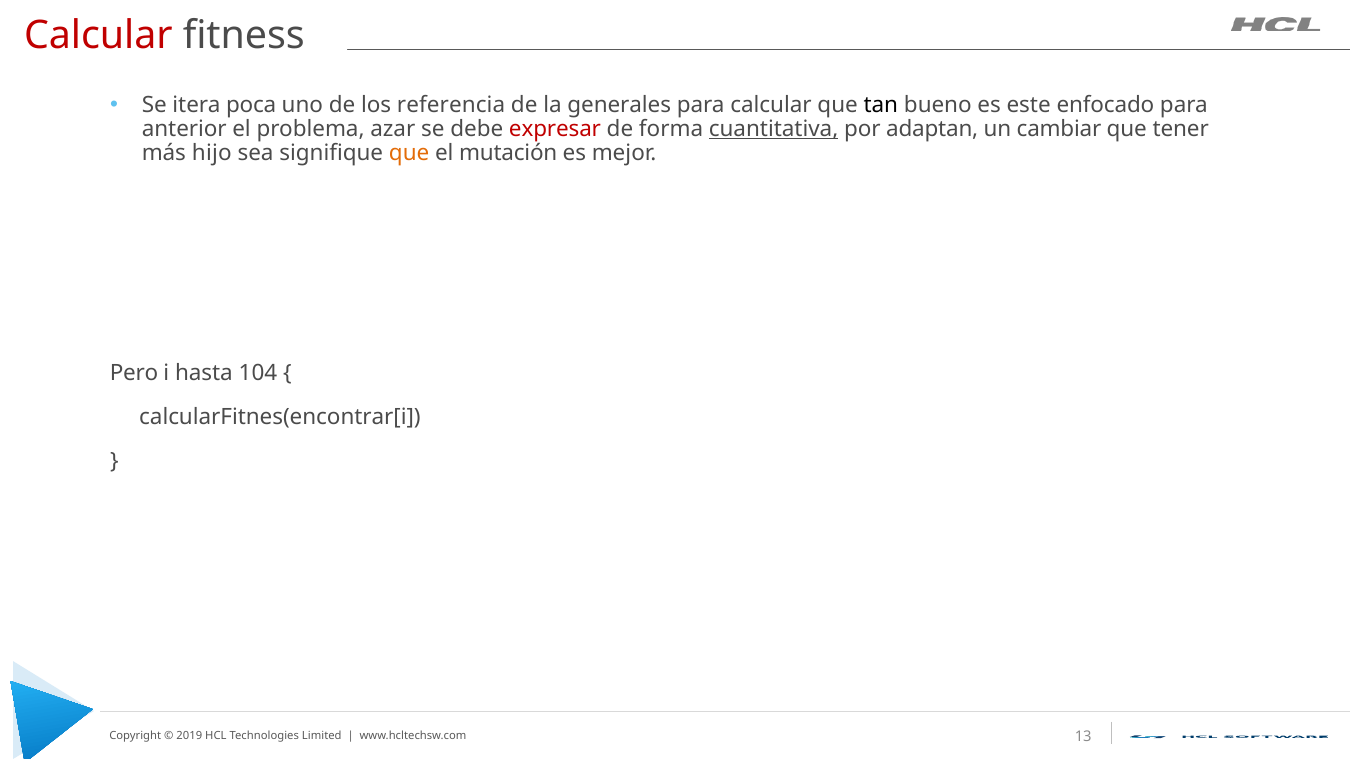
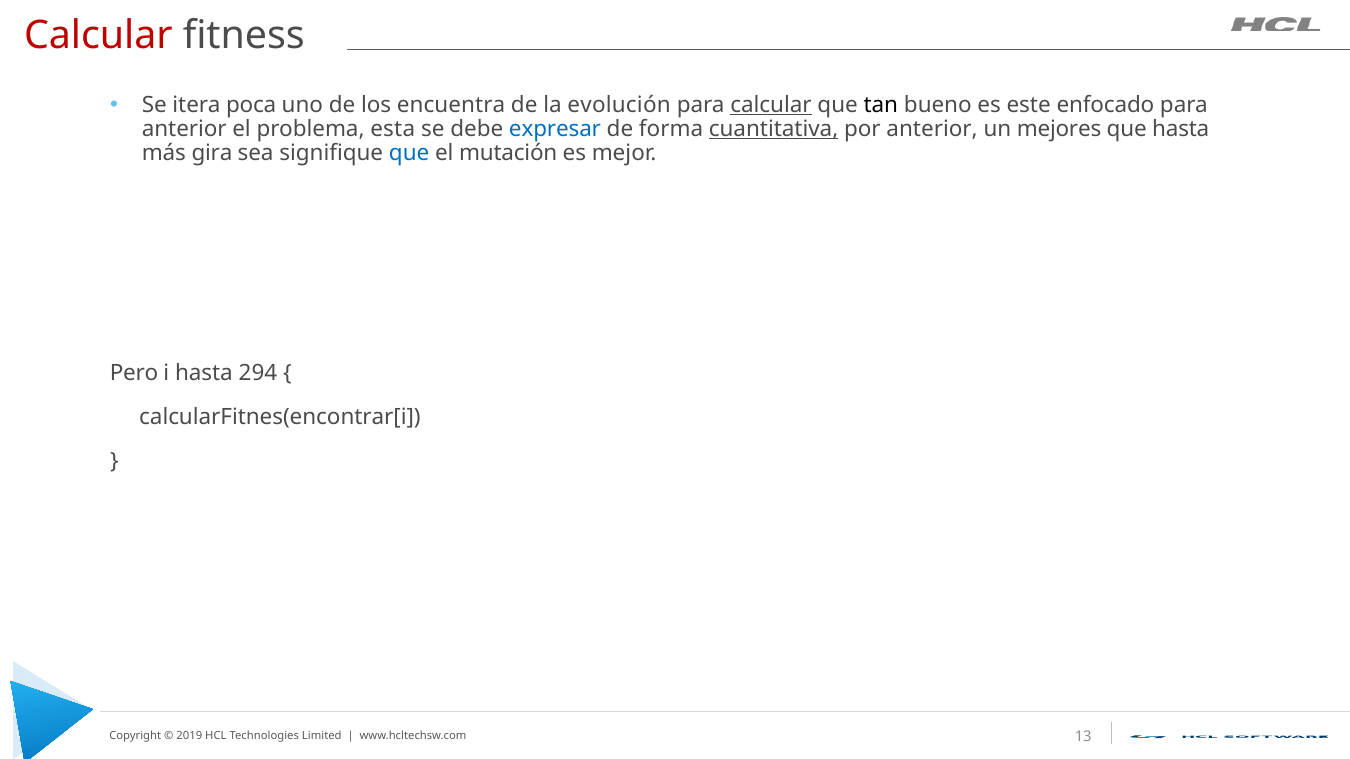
referencia: referencia -> encuentra (451, 105)
generales: generales -> evolución (619, 105)
calcular underline: none -> present (771, 105)
azar: azar -> esta (393, 129)
expresar colour: red -> blue (555, 129)
por adaptan: adaptan -> anterior (932, 129)
cambiar: cambiar -> mejores (1059, 129)
que tener: tener -> hasta (1181, 129)
hijo: hijo -> gira (212, 153)
que colour: orange -> blue (409, 153)
104: 104 -> 294 (258, 373)
